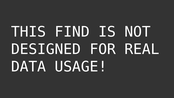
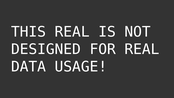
THIS FIND: FIND -> REAL (72, 32)
